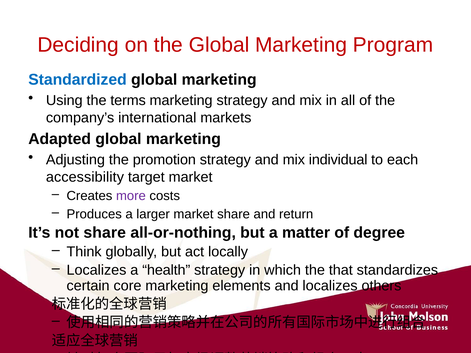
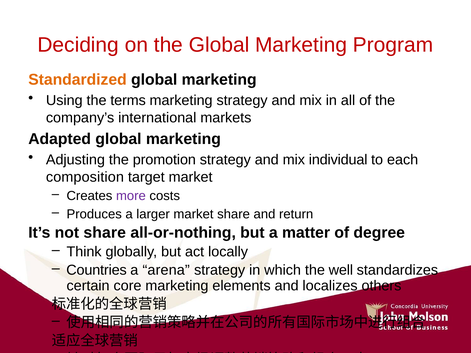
Standardized colour: blue -> orange (77, 80)
accessibility: accessibility -> composition (85, 177)
Localizes: Localizes -> Countries (97, 270)
health: health -> arena (166, 270)
that: that -> well (341, 270)
